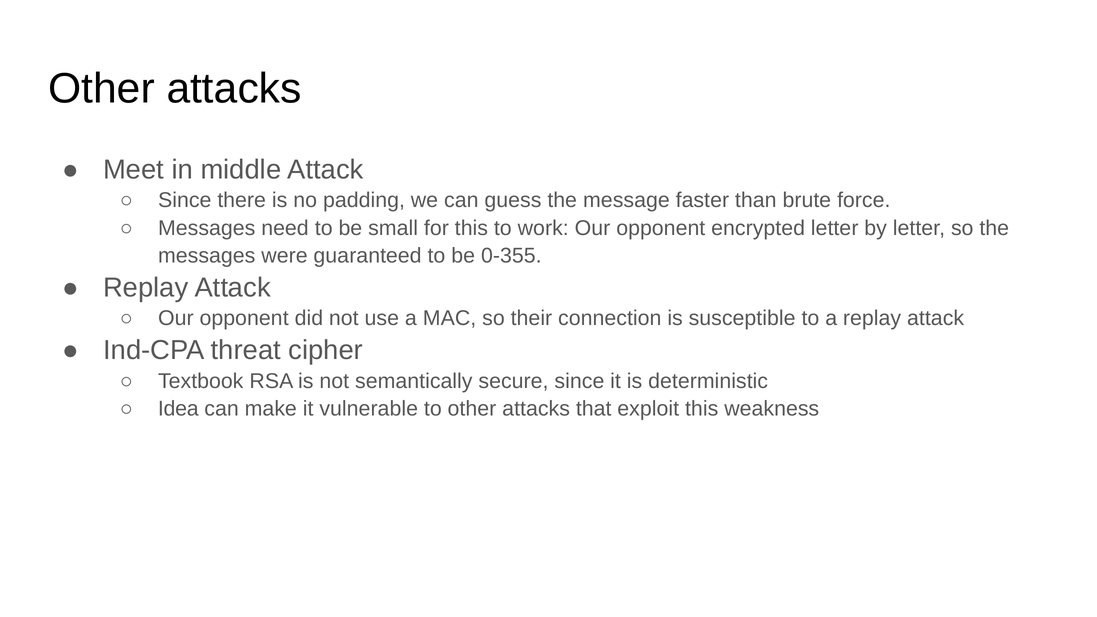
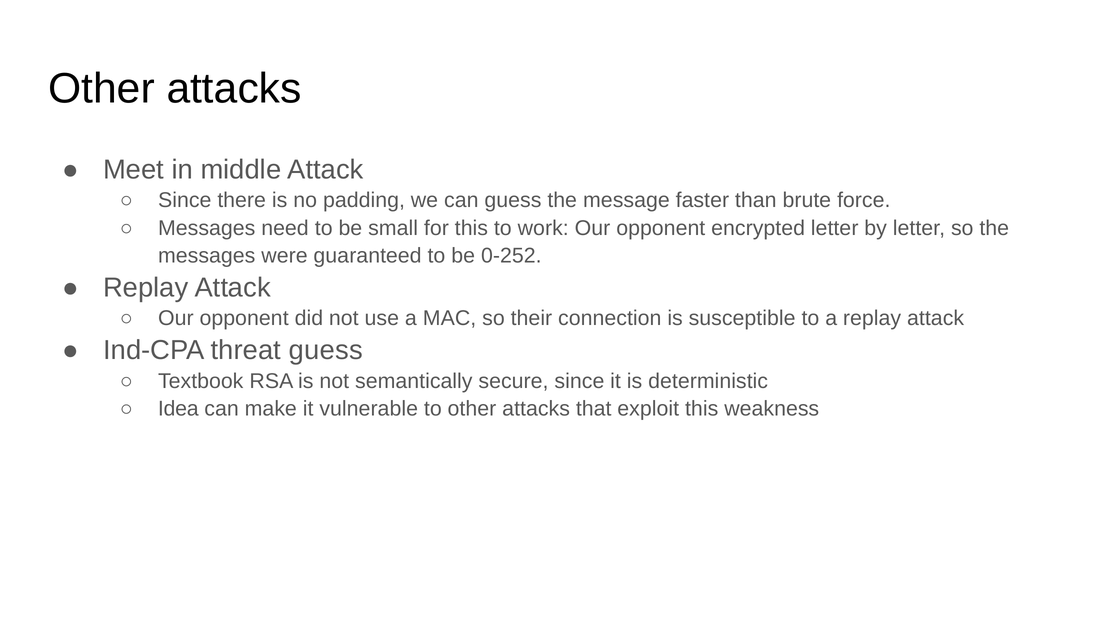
0-355: 0-355 -> 0-252 (511, 256)
threat cipher: cipher -> guess (326, 350)
